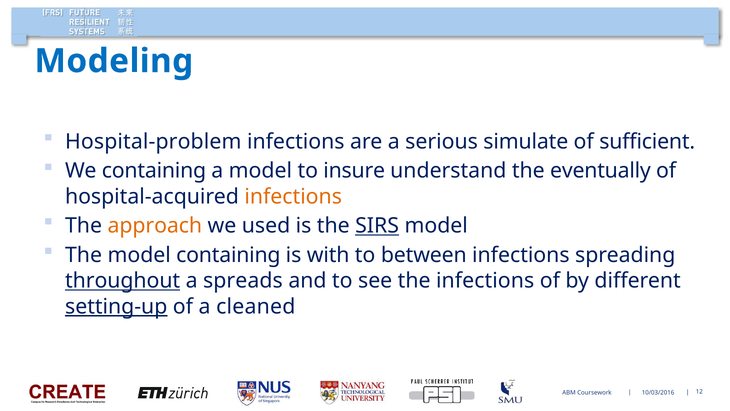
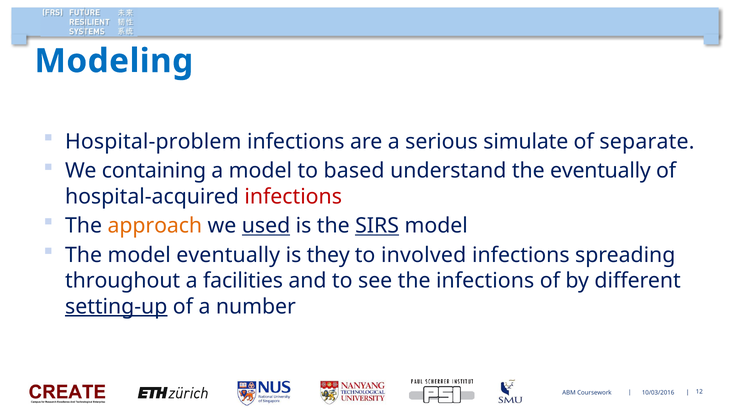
sufficient: sufficient -> separate (647, 141)
insure: insure -> based (354, 171)
infections colour: orange -> red (293, 196)
used underline: none -> present (266, 226)
model containing: containing -> eventually (228, 255)
with: with -> they (328, 255)
between: between -> involved (424, 255)
throughout underline: present -> none (123, 281)
spreads: spreads -> facilities (243, 281)
cleaned: cleaned -> number (256, 306)
